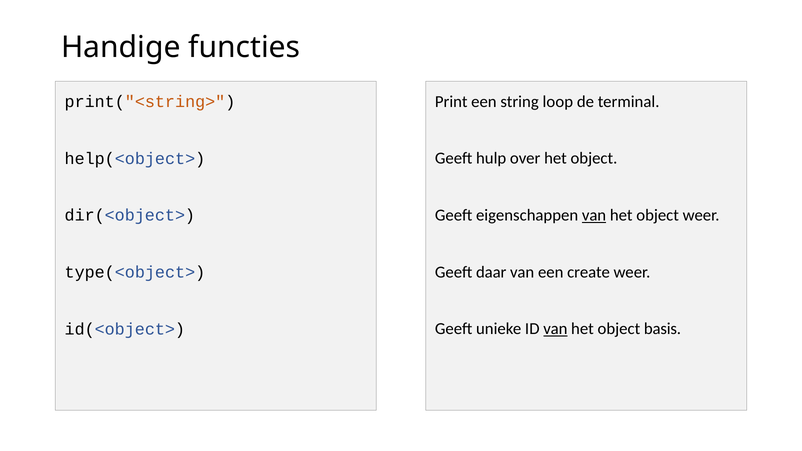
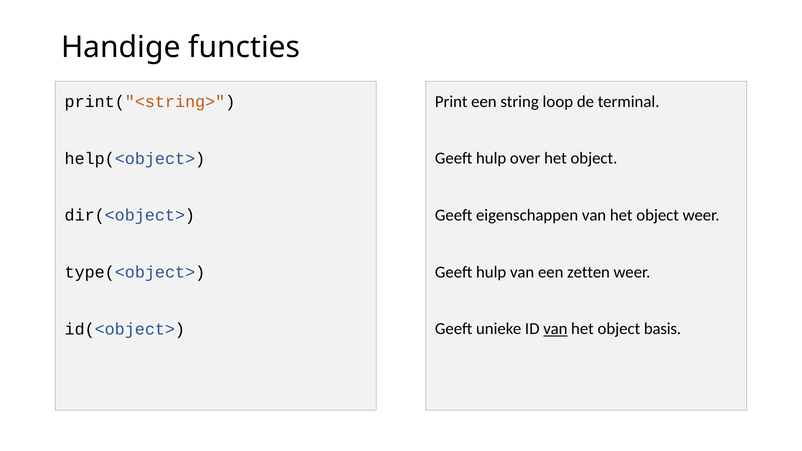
van underline: present -> none (594, 215)
daar: daar -> hulp (491, 272)
create: create -> zetten (589, 272)
